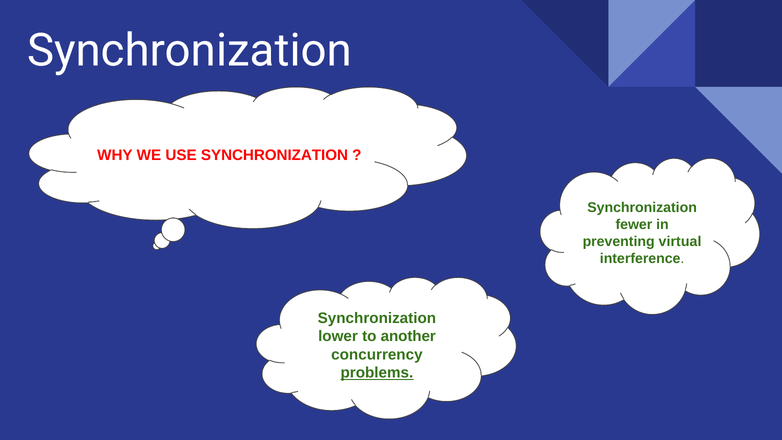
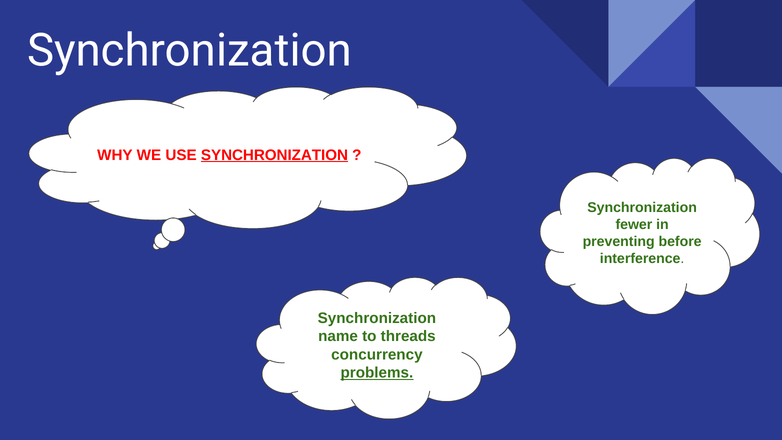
SYNCHRONIZATION underline: none -> present (274, 155)
virtual: virtual -> before (680, 242)
lower: lower -> name (338, 336)
another: another -> threads (408, 336)
